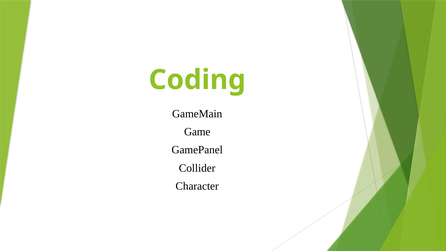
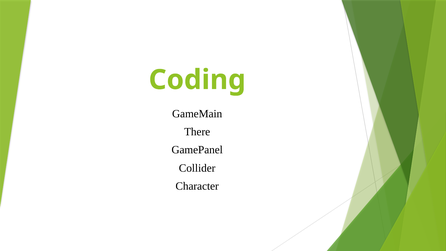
Game: Game -> There (197, 132)
